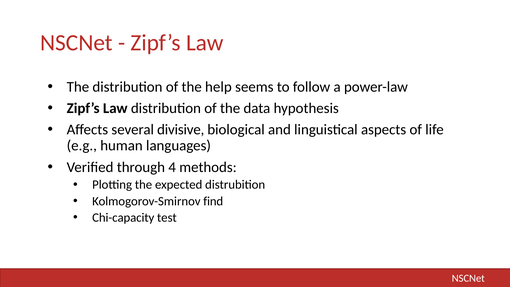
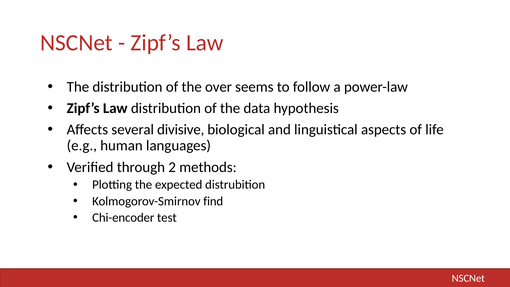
help: help -> over (218, 87)
4: 4 -> 2 (172, 167)
Chi-capacity: Chi-capacity -> Chi-encoder (123, 218)
